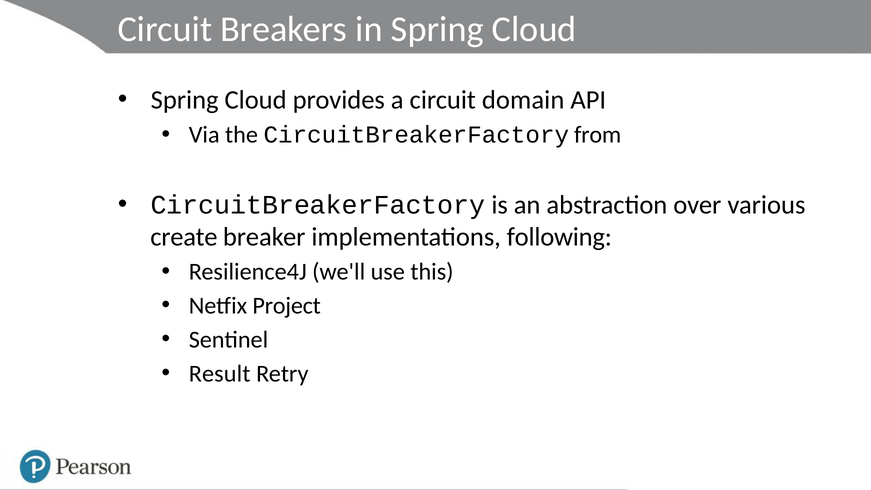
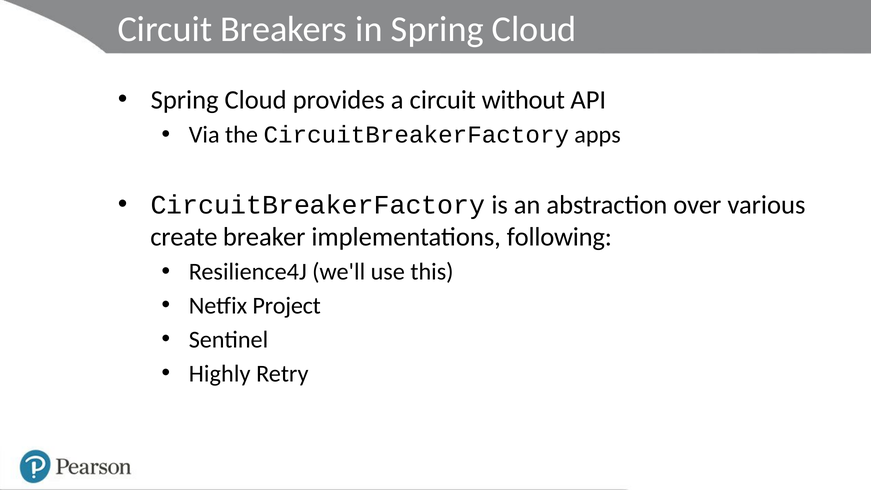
domain: domain -> without (523, 100)
from: from -> apps (598, 135)
Result: Result -> Highly (220, 374)
